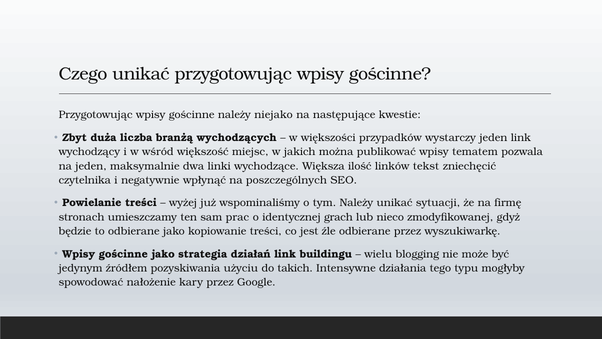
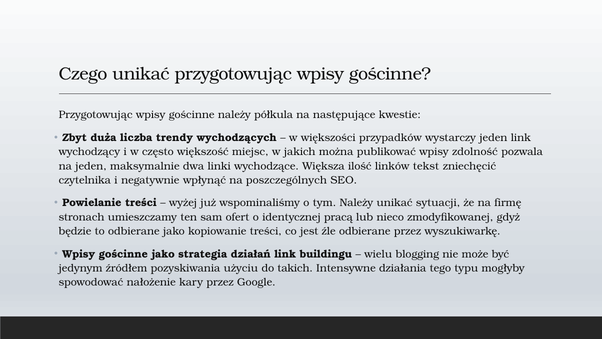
niejako: niejako -> półkula (274, 115)
branżą: branżą -> trendy (175, 138)
wśród: wśród -> często (158, 152)
tematem: tematem -> zdolność (475, 152)
prac: prac -> ofert (237, 217)
grach: grach -> pracą (338, 217)
